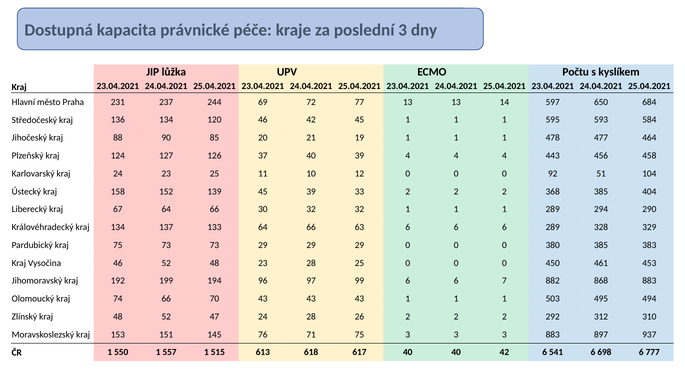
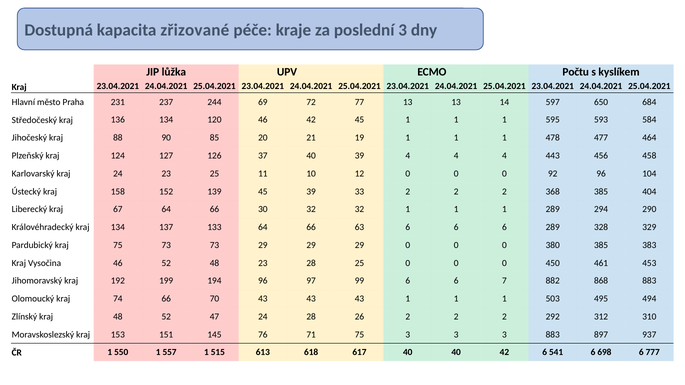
právnické: právnické -> zřizované (195, 30)
92 51: 51 -> 96 (601, 174)
